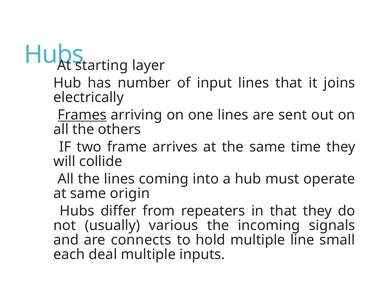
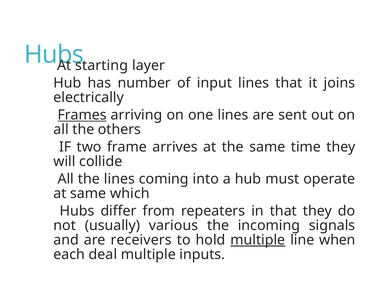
origin: origin -> which (130, 194)
connects: connects -> receivers (141, 240)
multiple underline: none -> present (258, 240)
small: small -> when (337, 240)
